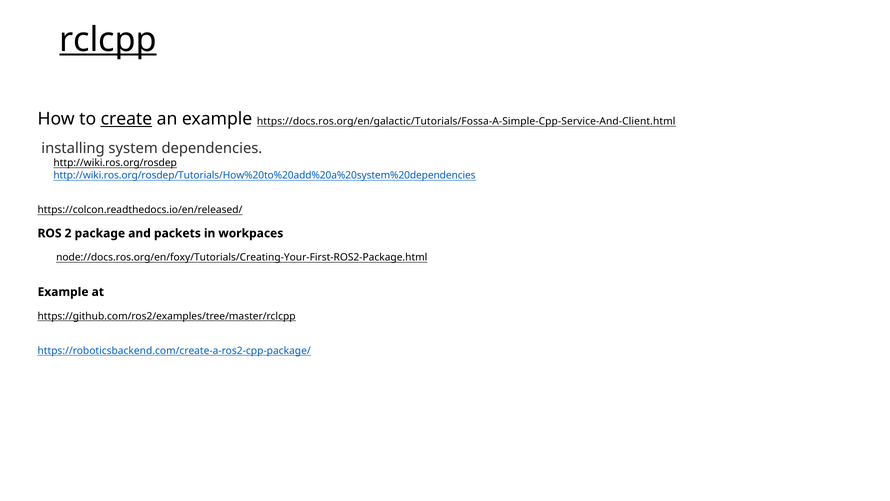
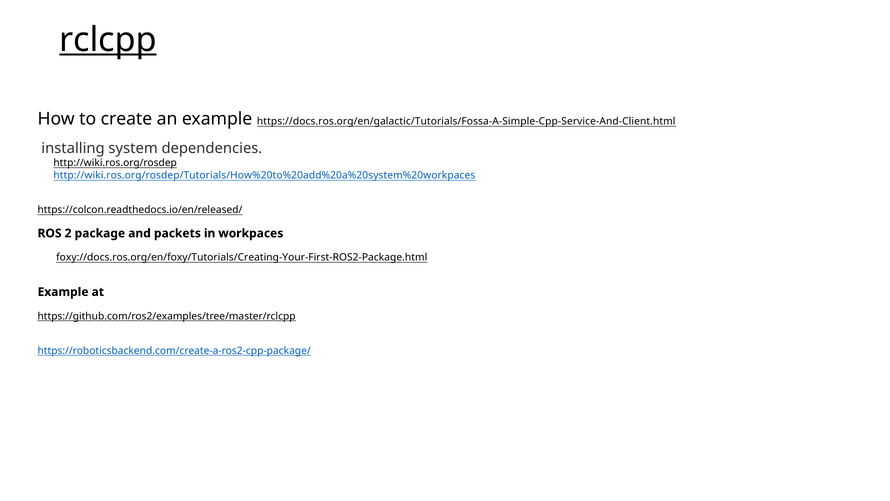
create underline: present -> none (126, 119)
http://wiki.ros.org/rosdep/Tutorials/How%20to%20add%20a%20system%20dependencies: http://wiki.ros.org/rosdep/Tutorials/How%20to%20add%20a%20system%20dependencies -> http://wiki.ros.org/rosdep/Tutorials/How%20to%20add%20a%20system%20workpaces (264, 175)
node://docs.ros.org/en/foxy/Tutorials/Creating-Your-First-ROS2-Package.html: node://docs.ros.org/en/foxy/Tutorials/Creating-Your-First-ROS2-Package.html -> foxy://docs.ros.org/en/foxy/Tutorials/Creating-Your-First-ROS2-Package.html (242, 257)
